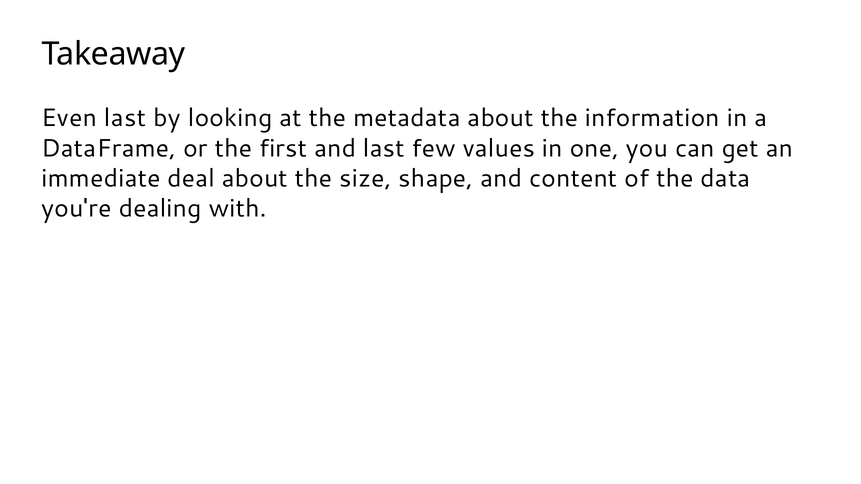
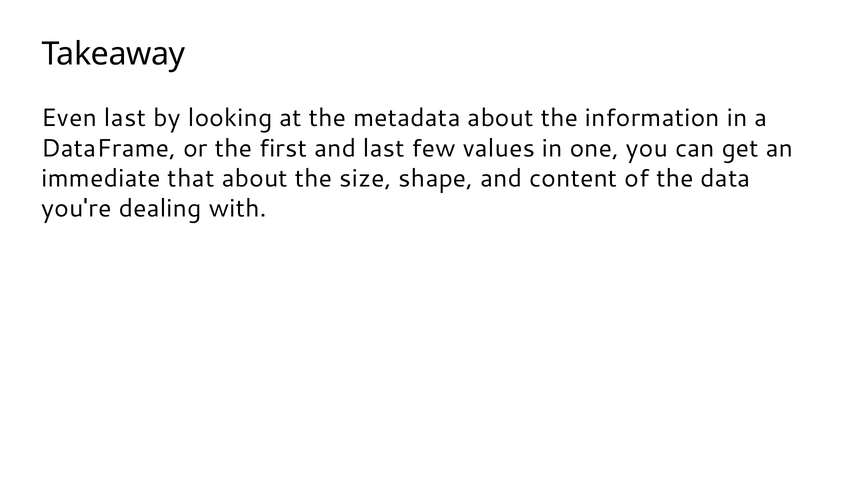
deal: deal -> that (191, 178)
